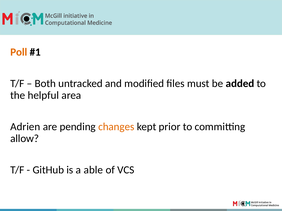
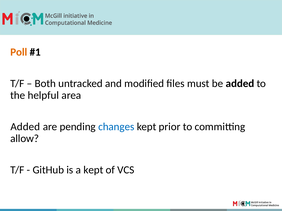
Adrien: Adrien -> Added (25, 127)
changes colour: orange -> blue (116, 127)
a able: able -> kept (93, 170)
